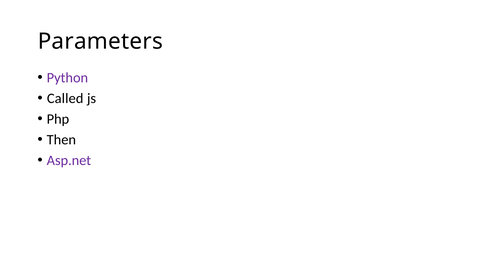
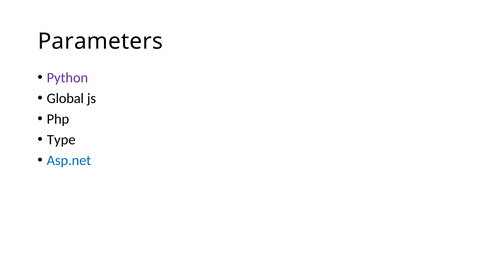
Called: Called -> Global (65, 98)
Then: Then -> Type (61, 140)
Asp.net colour: purple -> blue (69, 160)
